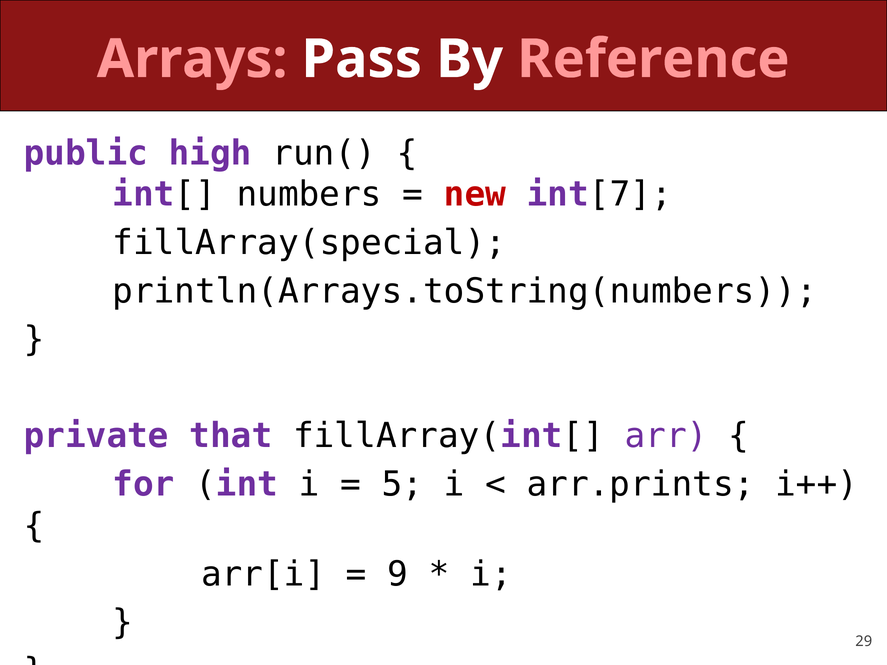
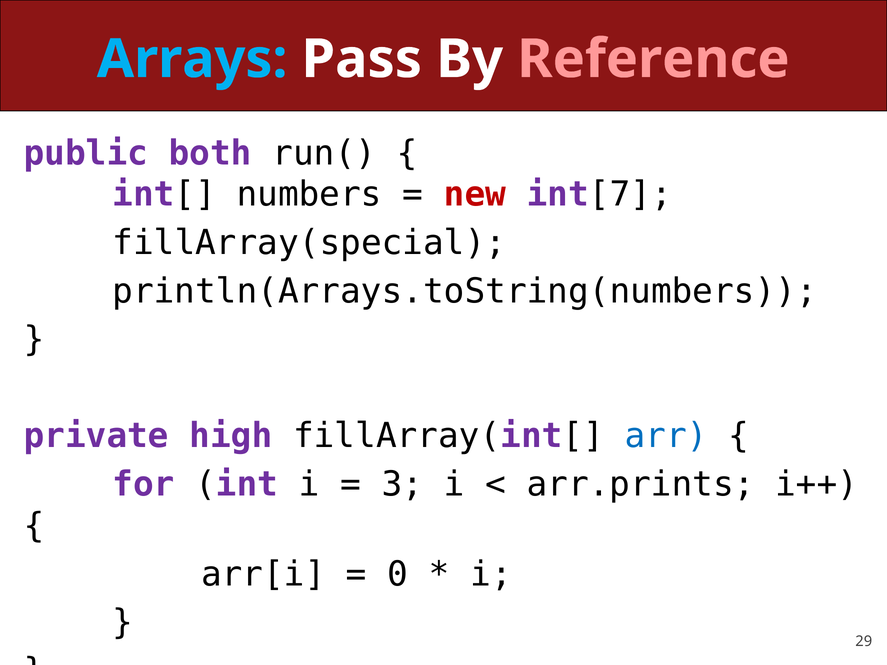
Arrays colour: pink -> light blue (192, 59)
high: high -> both (210, 153)
that: that -> high (231, 436)
arr colour: purple -> blue (666, 436)
5: 5 -> 3 (402, 485)
9: 9 -> 0 (398, 574)
